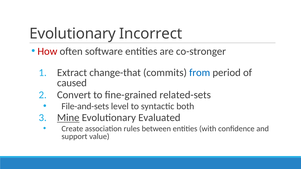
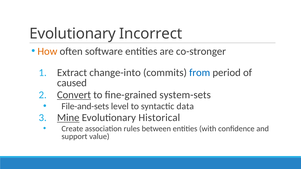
How colour: red -> orange (47, 51)
change-that: change-that -> change-into (115, 73)
Convert underline: none -> present (74, 95)
related-sets: related-sets -> system-sets (185, 95)
both: both -> data (185, 107)
Evaluated: Evaluated -> Historical (159, 118)
